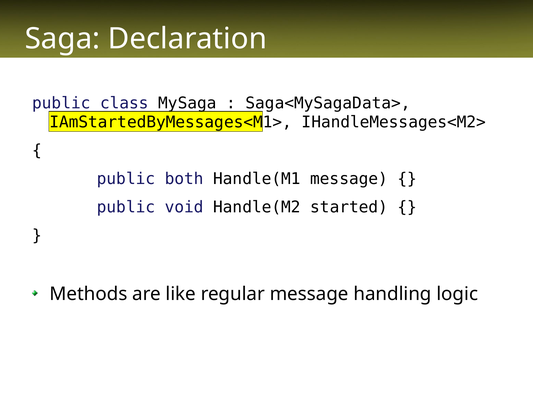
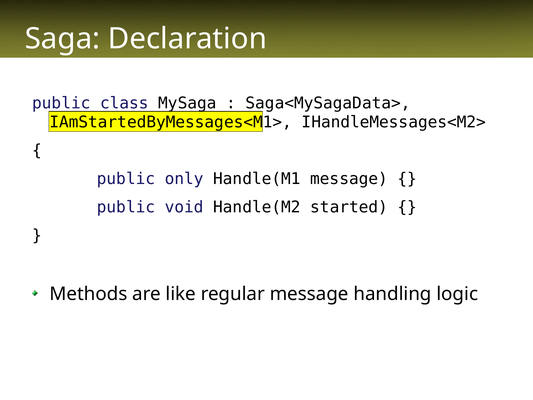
both: both -> only (184, 179)
